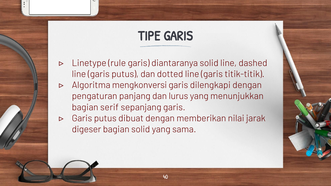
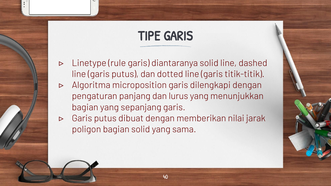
mengkonversi: mengkonversi -> microposition (140, 85)
bagian serif: serif -> yang (109, 107)
digeser: digeser -> poligon (86, 129)
